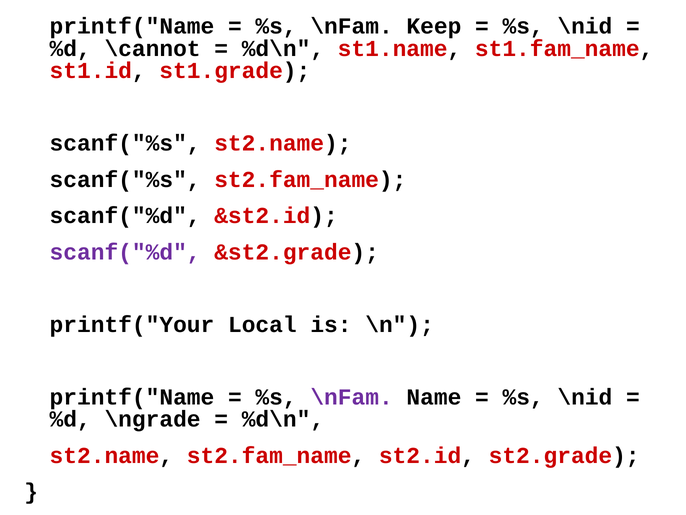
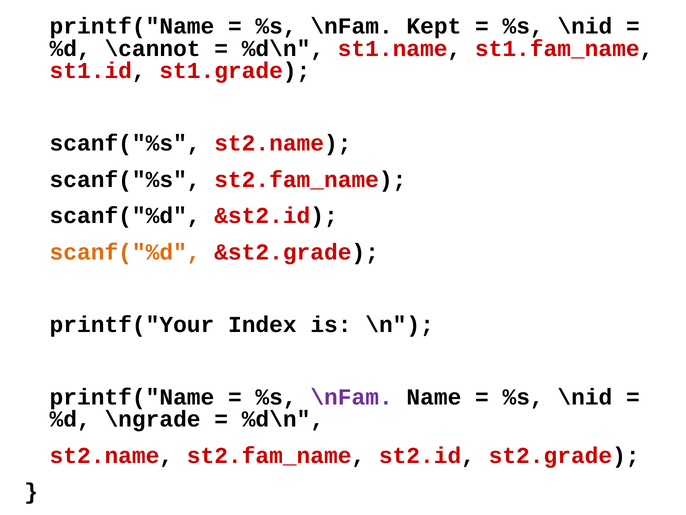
Keep: Keep -> Kept (434, 26)
scanf("%d colour: purple -> orange (125, 252)
Local: Local -> Index (262, 324)
